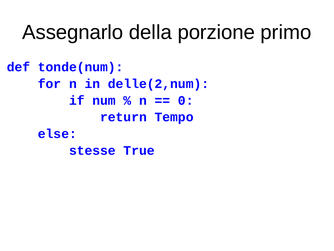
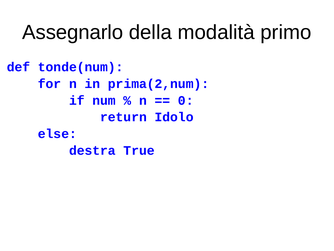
porzione: porzione -> modalità (216, 32)
delle(2,num: delle(2,num -> prima(2,num (159, 84)
Tempo: Tempo -> Idolo (174, 117)
stesse: stesse -> destra (92, 150)
